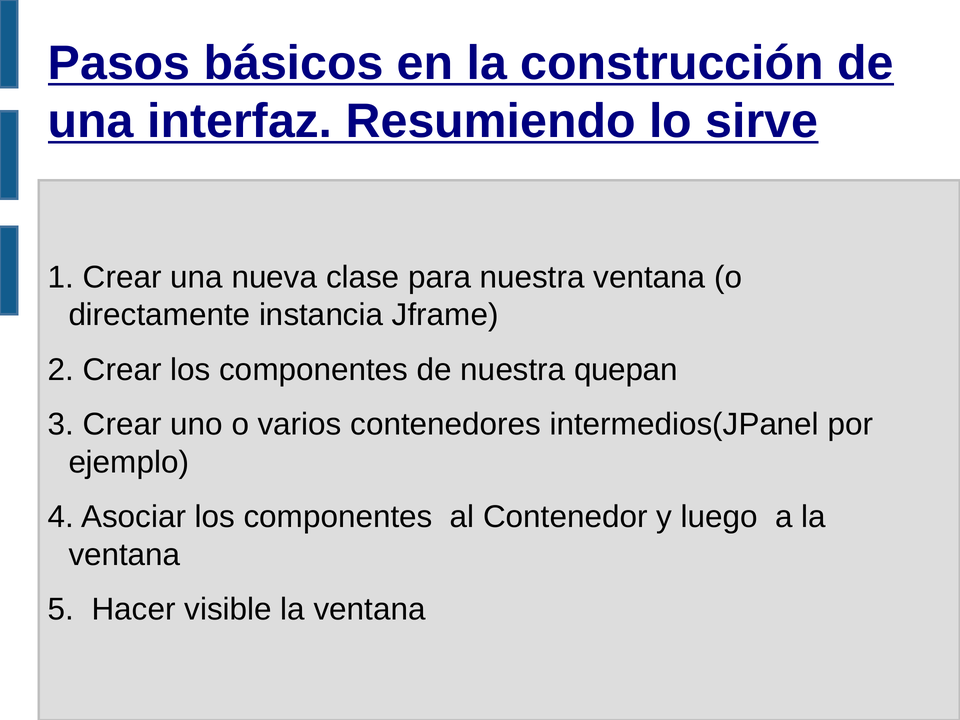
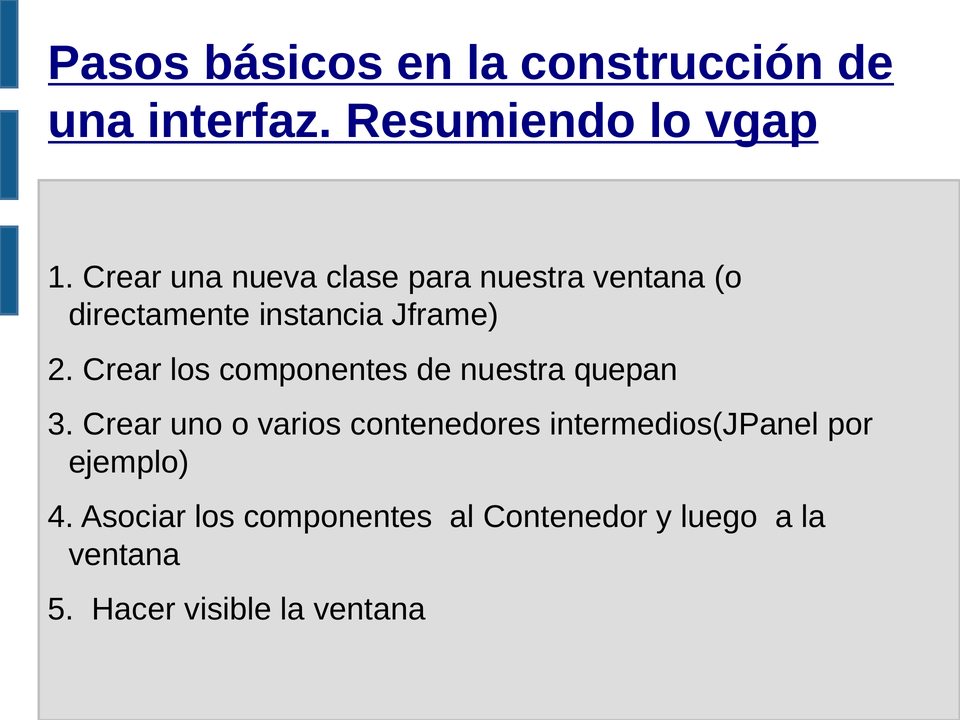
sirve: sirve -> vgap (762, 121)
